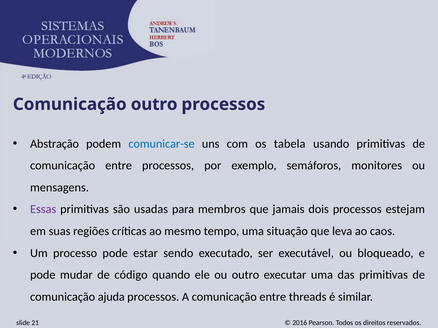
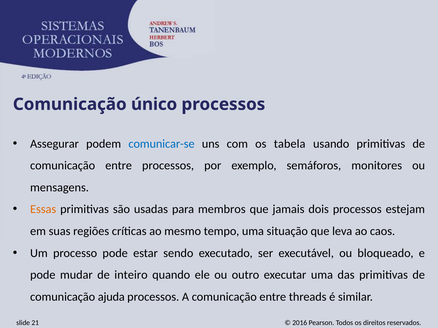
Comunicação outro: outro -> único (154, 104)
Abstração: Abstração -> Assegurar (55, 144)
Essas colour: purple -> orange (43, 210)
código: código -> inteiro (131, 275)
